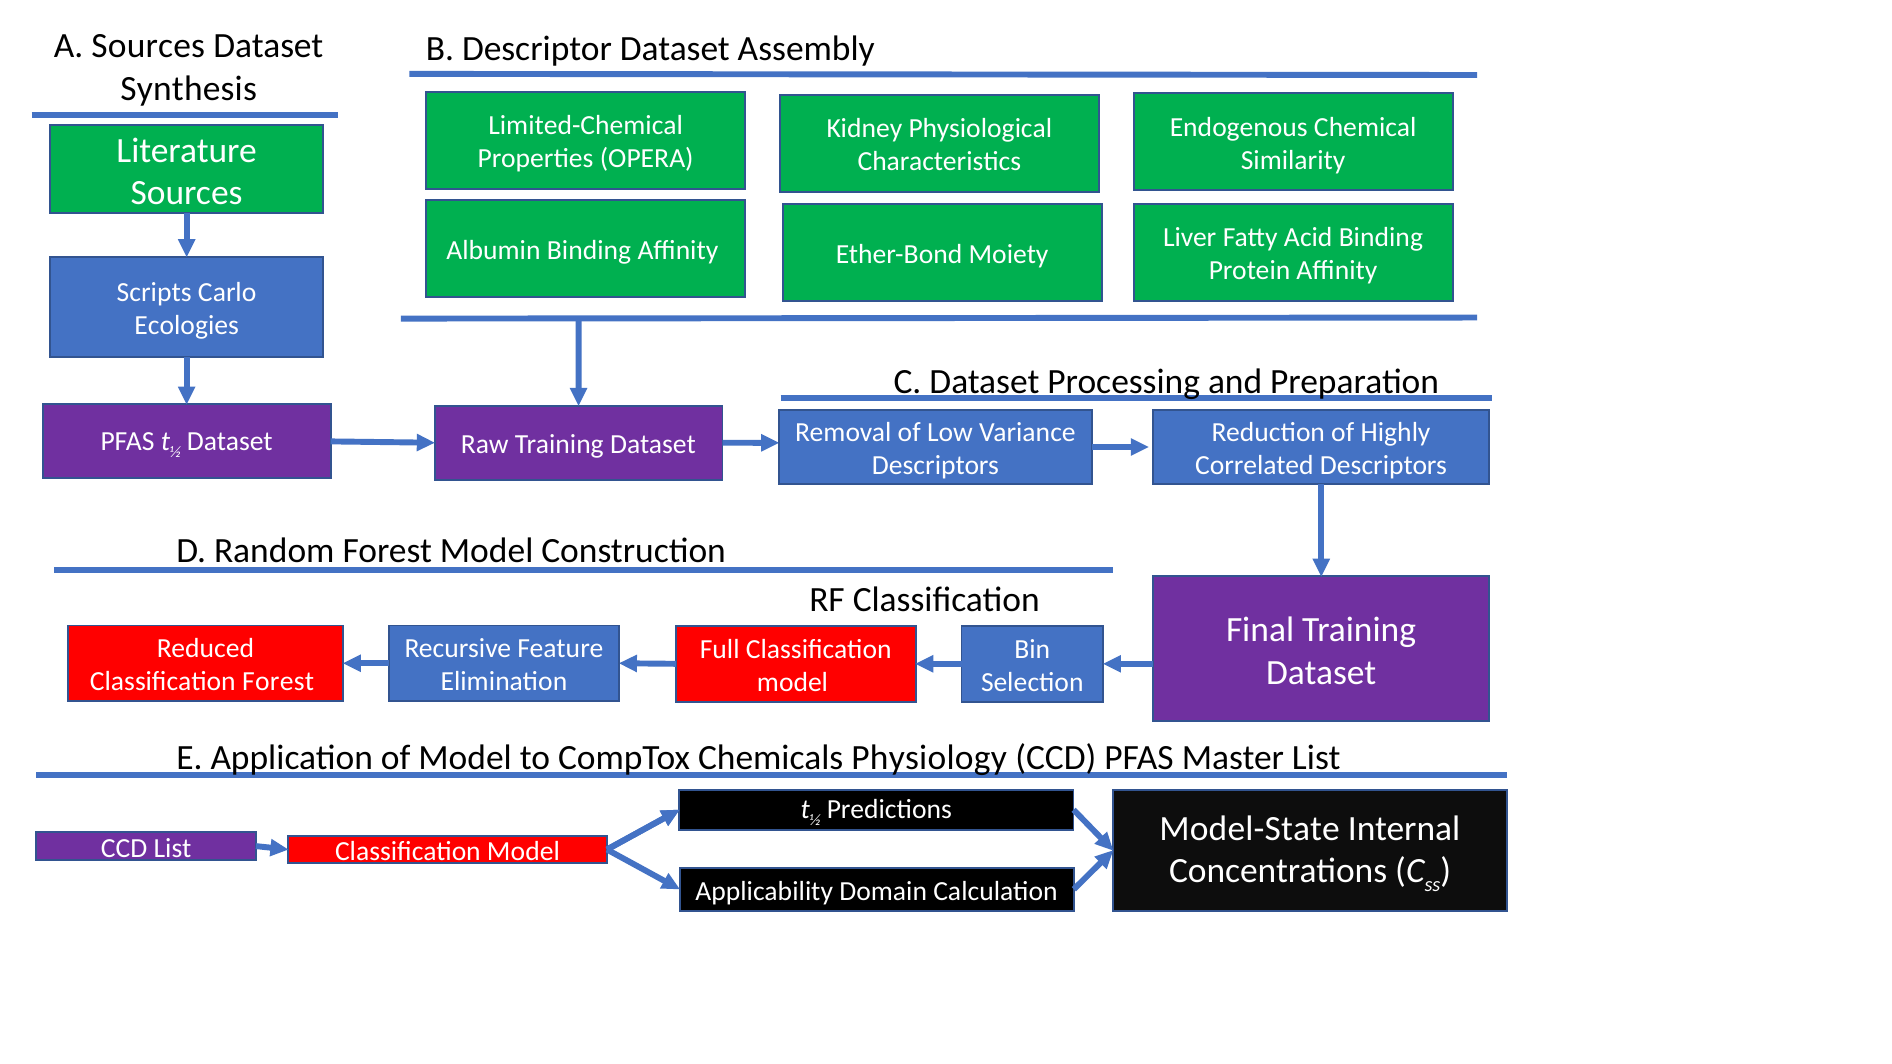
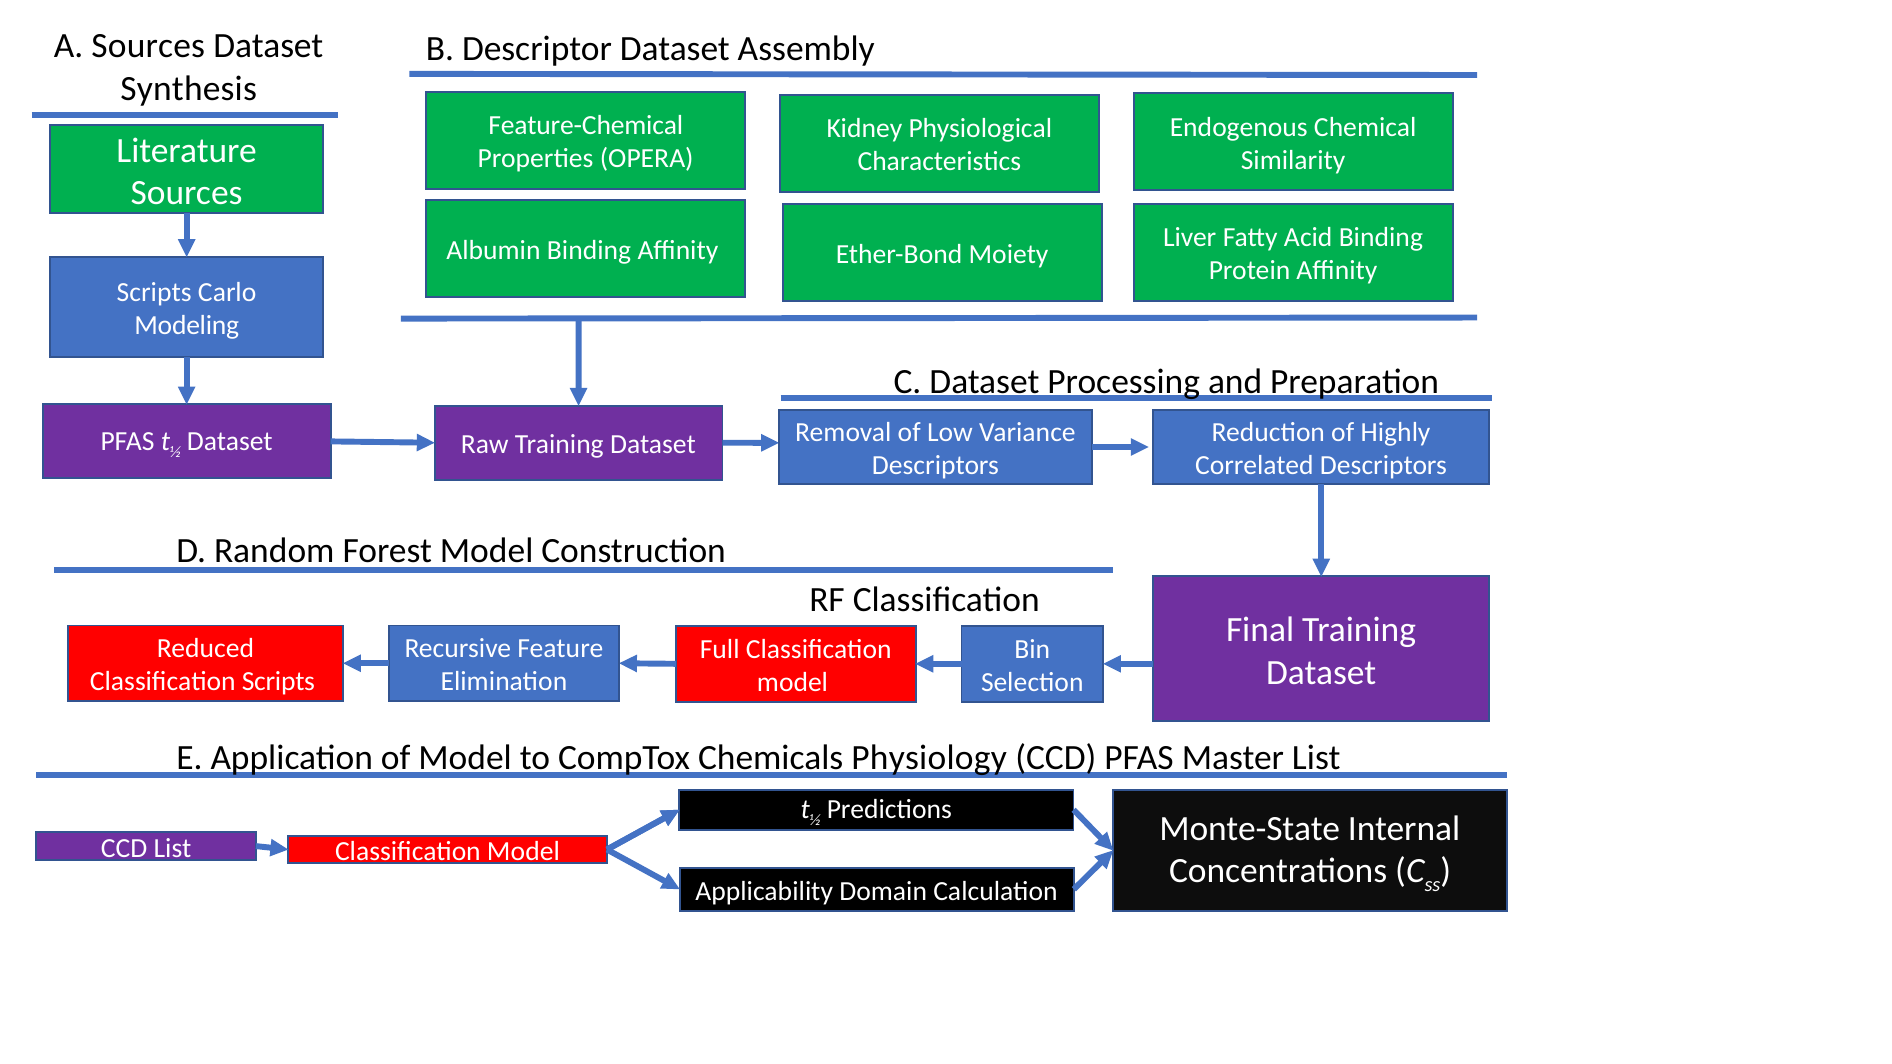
Limited-Chemical: Limited-Chemical -> Feature-Chemical (586, 126)
Ecologies: Ecologies -> Modeling (187, 326)
Classification Forest: Forest -> Scripts (278, 682)
Model-State: Model-State -> Monte-State (1250, 829)
